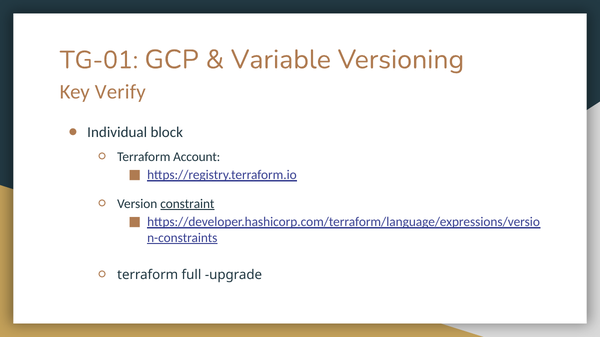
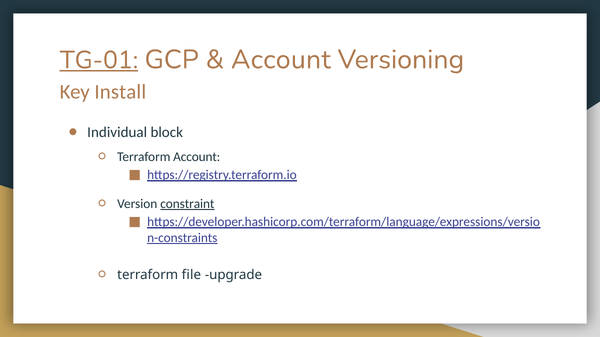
TG-01 underline: none -> present (99, 60)
Variable: Variable -> Account (281, 60)
Verify: Verify -> Install (120, 92)
full: full -> file (191, 275)
